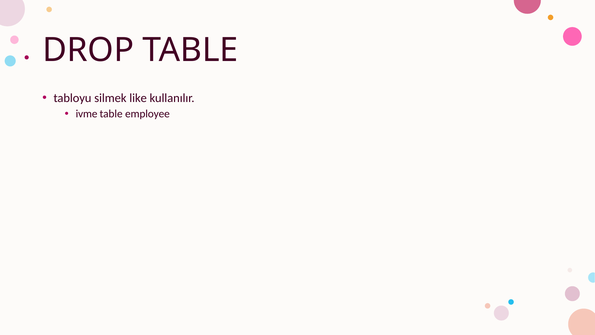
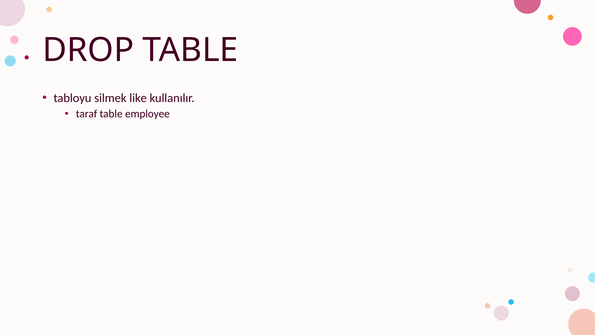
ivme: ivme -> taraf (87, 114)
